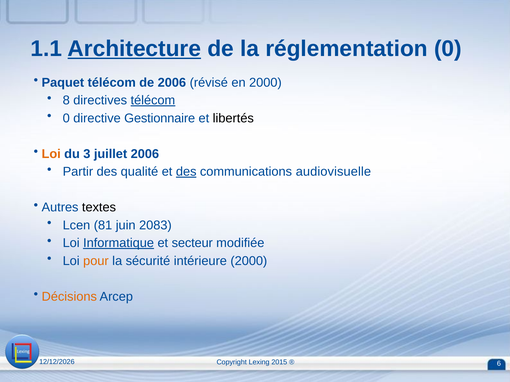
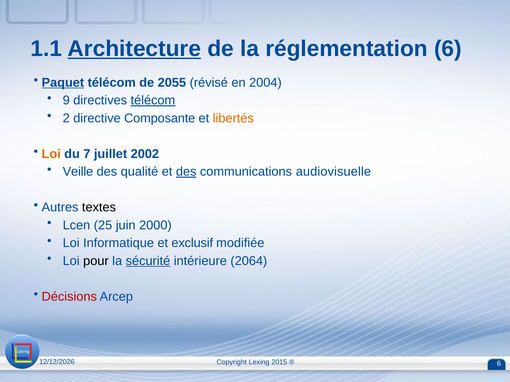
réglementation 0: 0 -> 6 (448, 49)
Paquet underline: none -> present (63, 83)
de 2006: 2006 -> 2055 (172, 83)
en 2000: 2000 -> 2004 (265, 83)
8: 8 -> 9 (66, 101)
0: 0 -> 2 (66, 118)
Gestionnaire: Gestionnaire -> Composante (160, 118)
libertés colour: black -> orange (233, 118)
3: 3 -> 7 (87, 154)
juillet 2006: 2006 -> 2002 (145, 154)
Partir: Partir -> Veille (78, 172)
81: 81 -> 25 (103, 225)
2083: 2083 -> 2000 (155, 225)
Informatique underline: present -> none (119, 243)
secteur: secteur -> exclusif (192, 243)
pour colour: orange -> black (96, 261)
sécurité underline: none -> present (148, 261)
intérieure 2000: 2000 -> 2064 (249, 261)
Décisions colour: orange -> red (69, 297)
